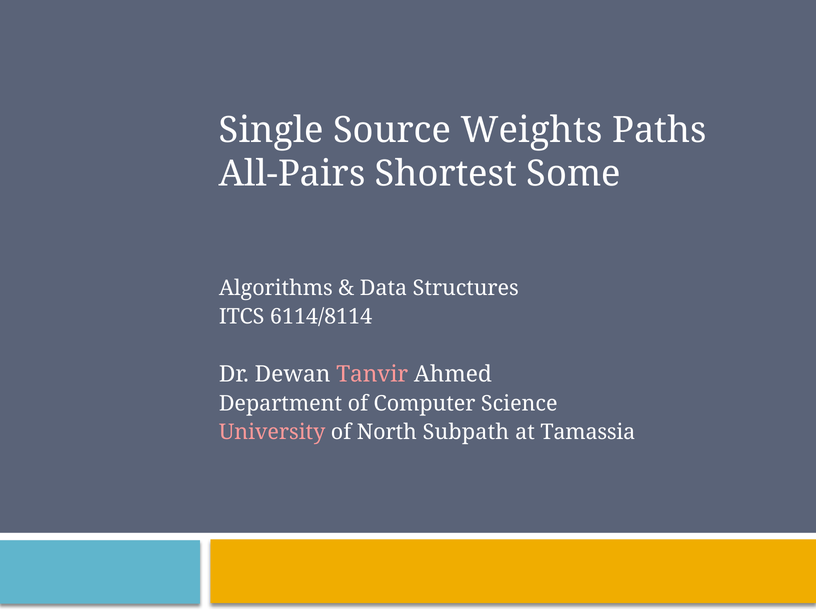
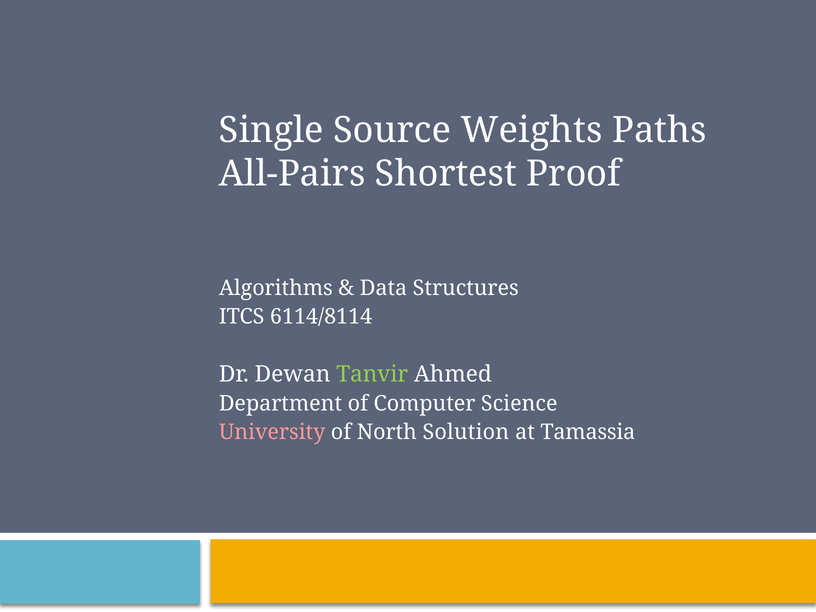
Some: Some -> Proof (574, 174)
Tanvir colour: pink -> light green (372, 374)
Subpath: Subpath -> Solution (466, 432)
